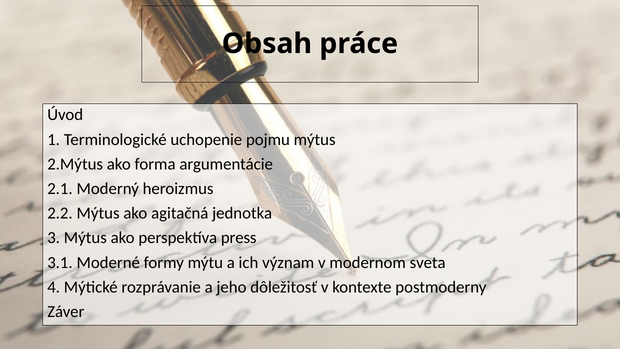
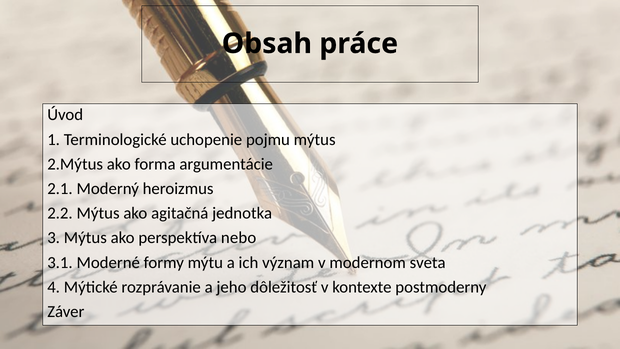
press: press -> nebo (239, 238)
